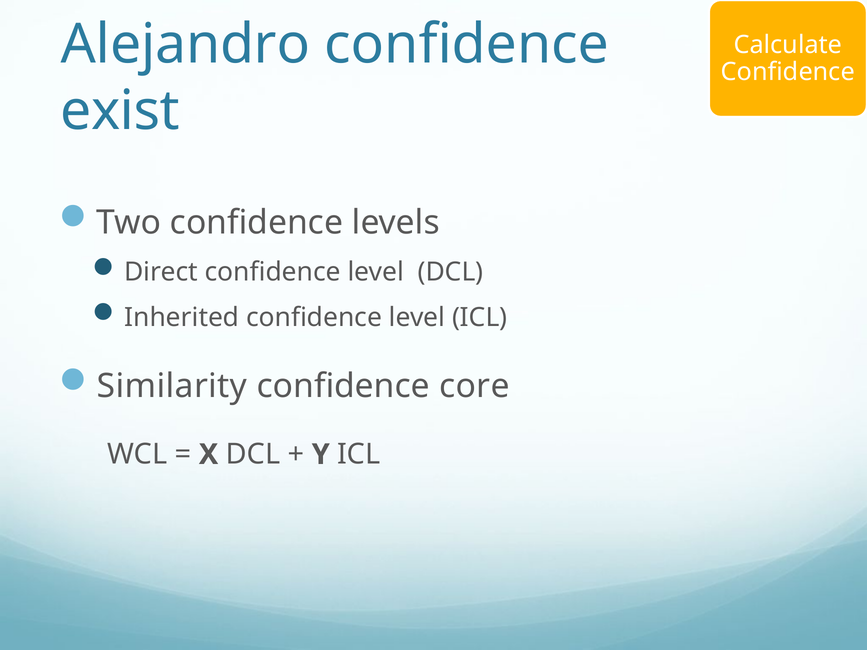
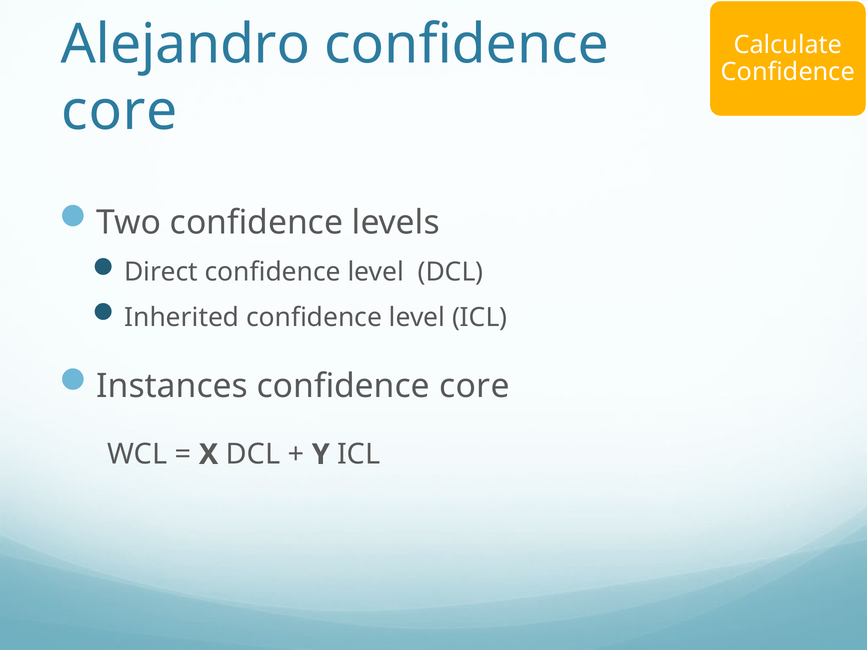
exist: exist -> core (119, 111)
Similarity: Similarity -> Instances (172, 386)
